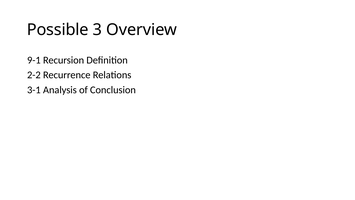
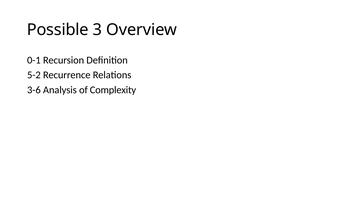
9-1: 9-1 -> 0-1 (34, 60)
2-2: 2-2 -> 5-2 (34, 75)
3-1: 3-1 -> 3-6 (34, 90)
Conclusion: Conclusion -> Complexity (113, 90)
